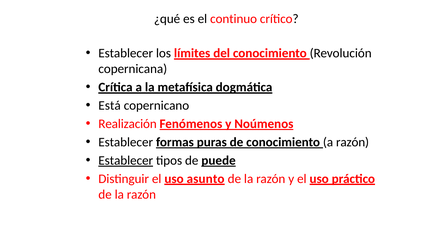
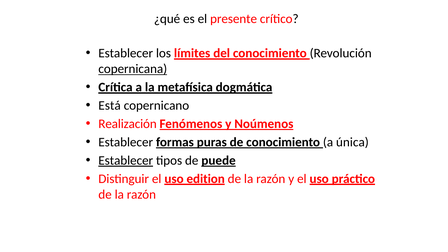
continuo: continuo -> presente (234, 19)
copernicana underline: none -> present (133, 69)
a razón: razón -> única (352, 142)
asunto: asunto -> edition (206, 179)
